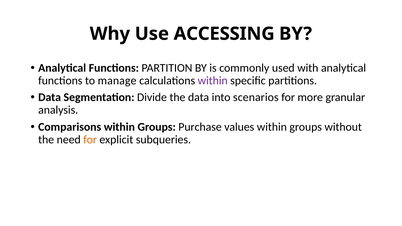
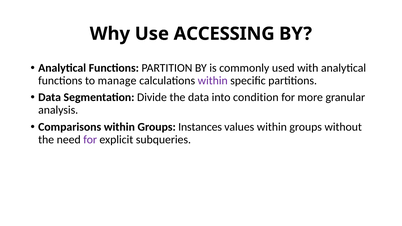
scenarios: scenarios -> condition (256, 97)
Purchase: Purchase -> Instances (200, 127)
for colour: orange -> purple (90, 140)
